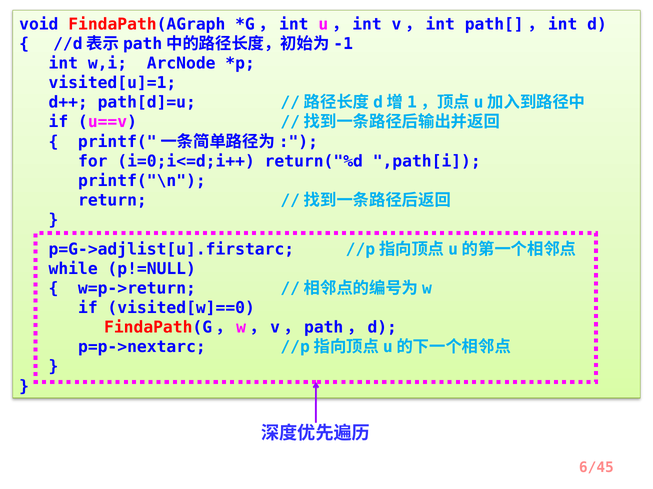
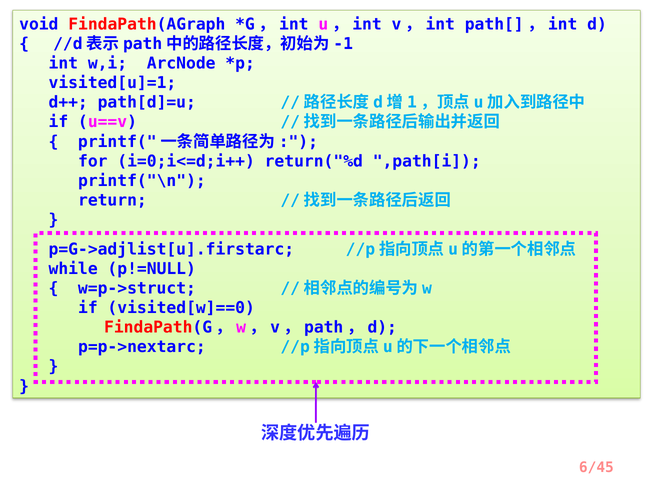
w=p->return: w=p->return -> w=p->struct (137, 289)
